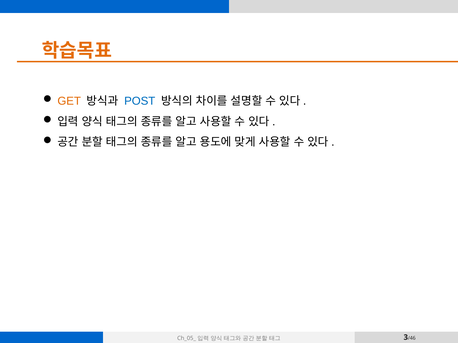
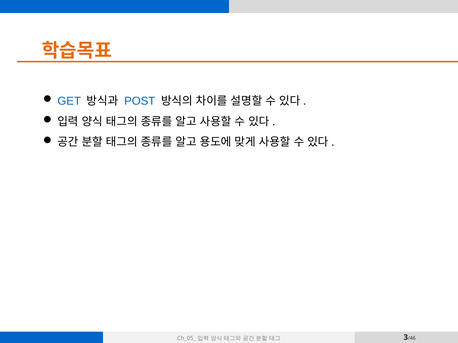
GET colour: orange -> blue (69, 101)
